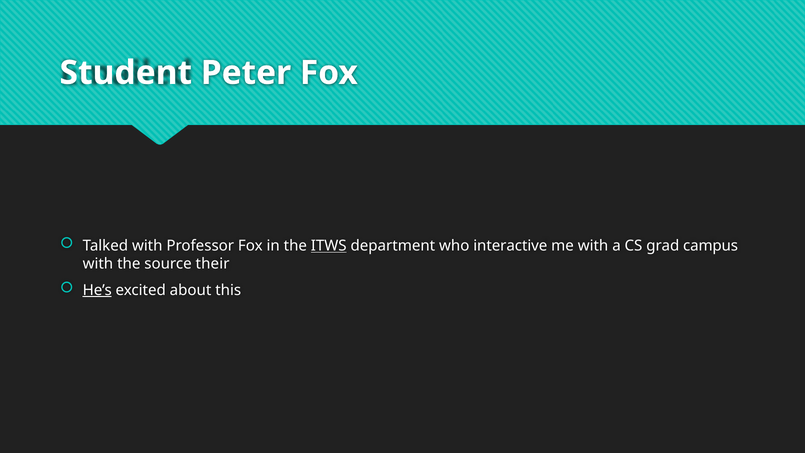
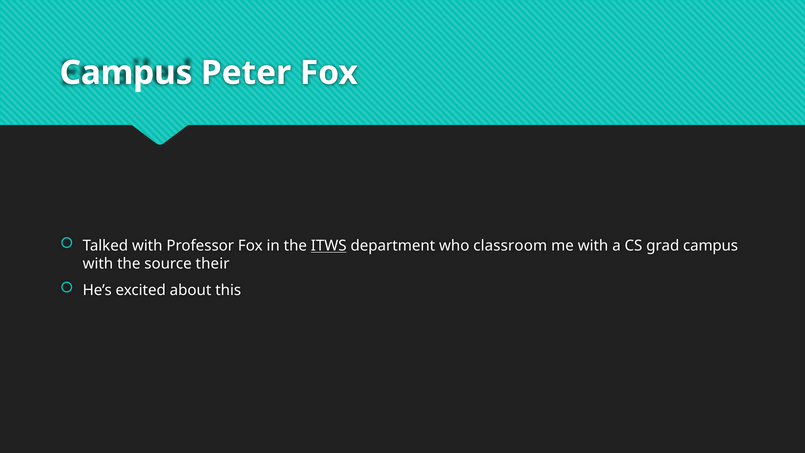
Student: Student -> Campus (126, 73)
interactive: interactive -> classroom (510, 246)
He’s underline: present -> none (97, 290)
